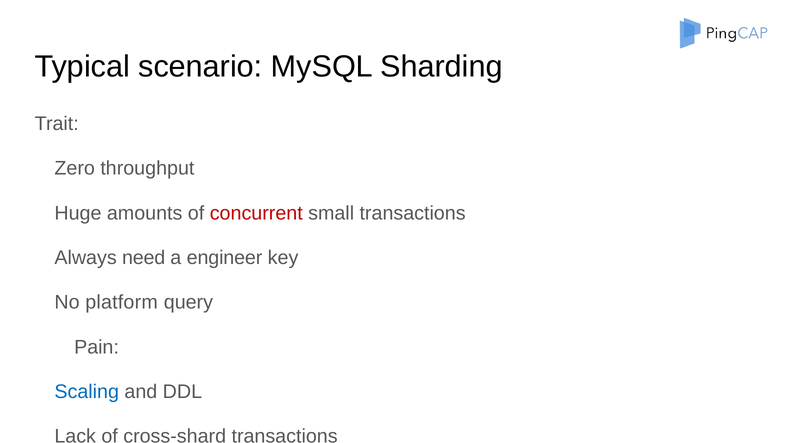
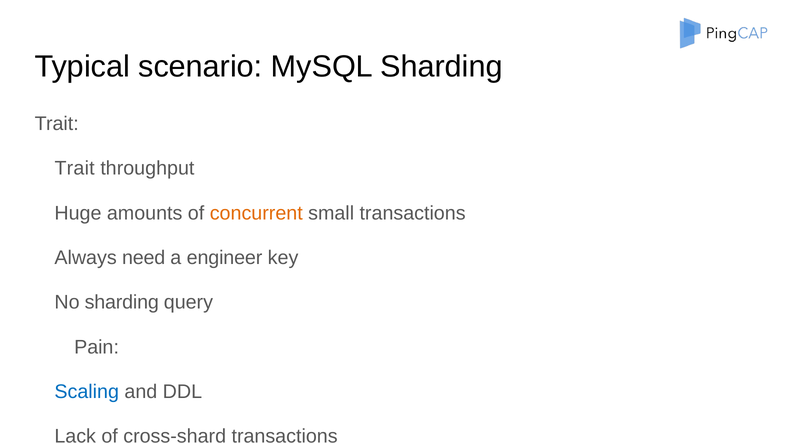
Zero: Zero -> Trait (75, 169)
concurrent colour: red -> orange (256, 213)
No platform: platform -> sharding (122, 303)
